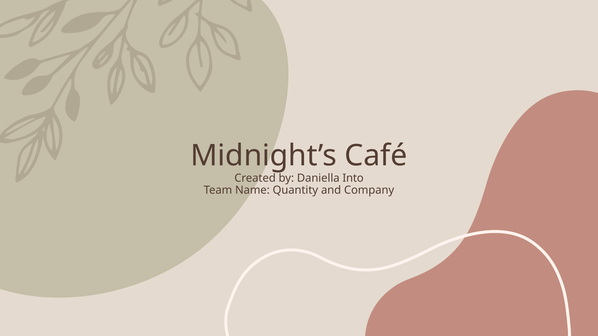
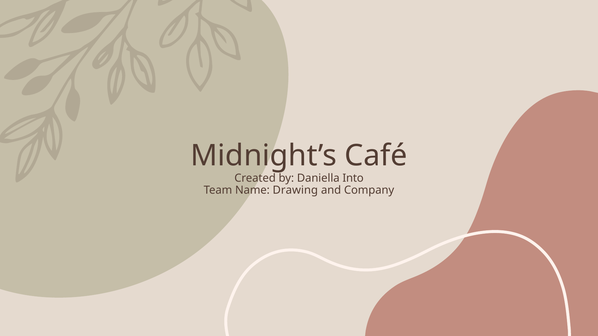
Quantity: Quantity -> Drawing (295, 190)
